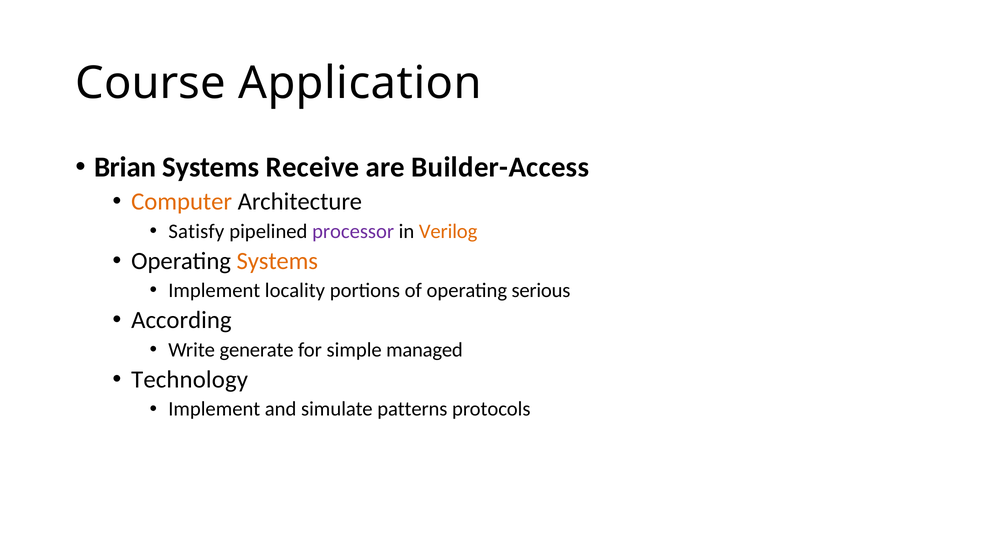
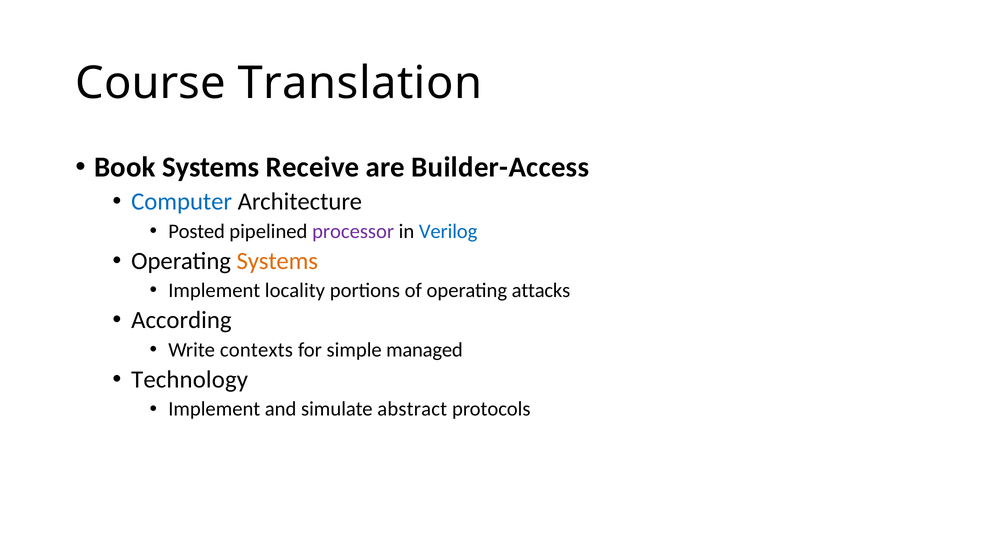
Application: Application -> Translation (360, 83)
Brian: Brian -> Book (125, 167)
Computer colour: orange -> blue (182, 202)
Satisfy: Satisfy -> Posted (197, 231)
Verilog colour: orange -> blue (448, 231)
serious: serious -> attacks (541, 290)
generate: generate -> contexts (256, 350)
patterns: patterns -> abstract (412, 409)
